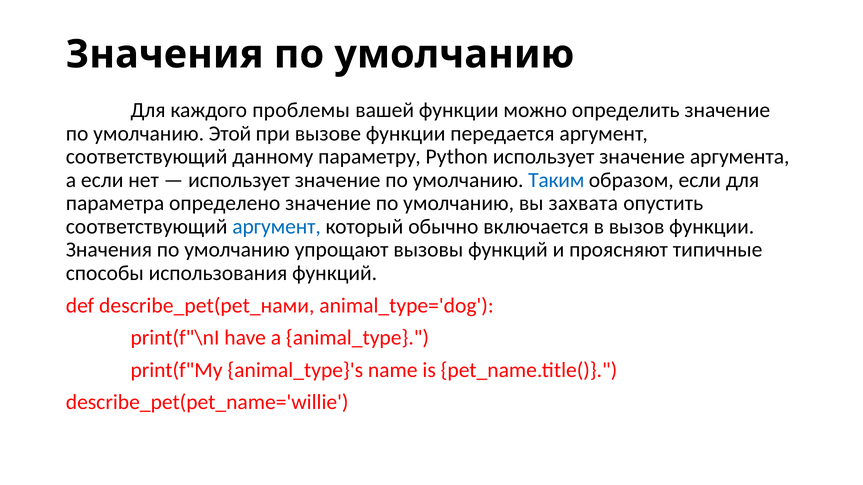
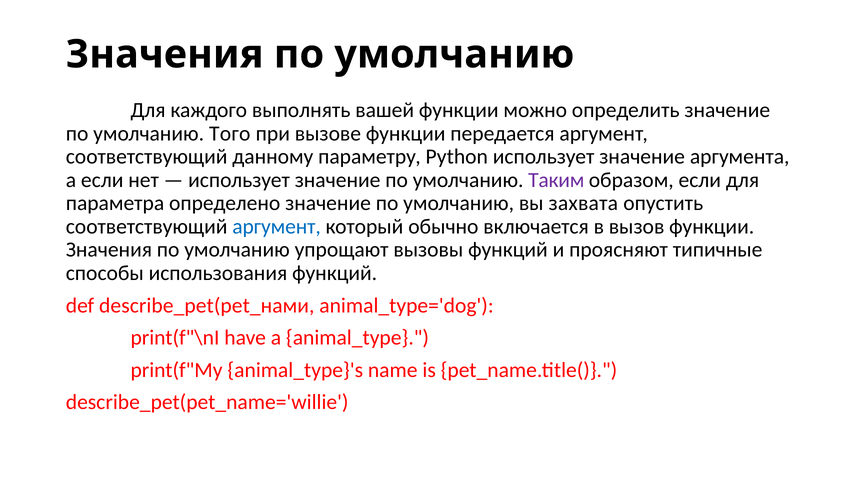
проблемы: проблемы -> выполнять (301, 110)
Этой: Этой -> Того (230, 134)
Таким colour: blue -> purple (556, 180)
